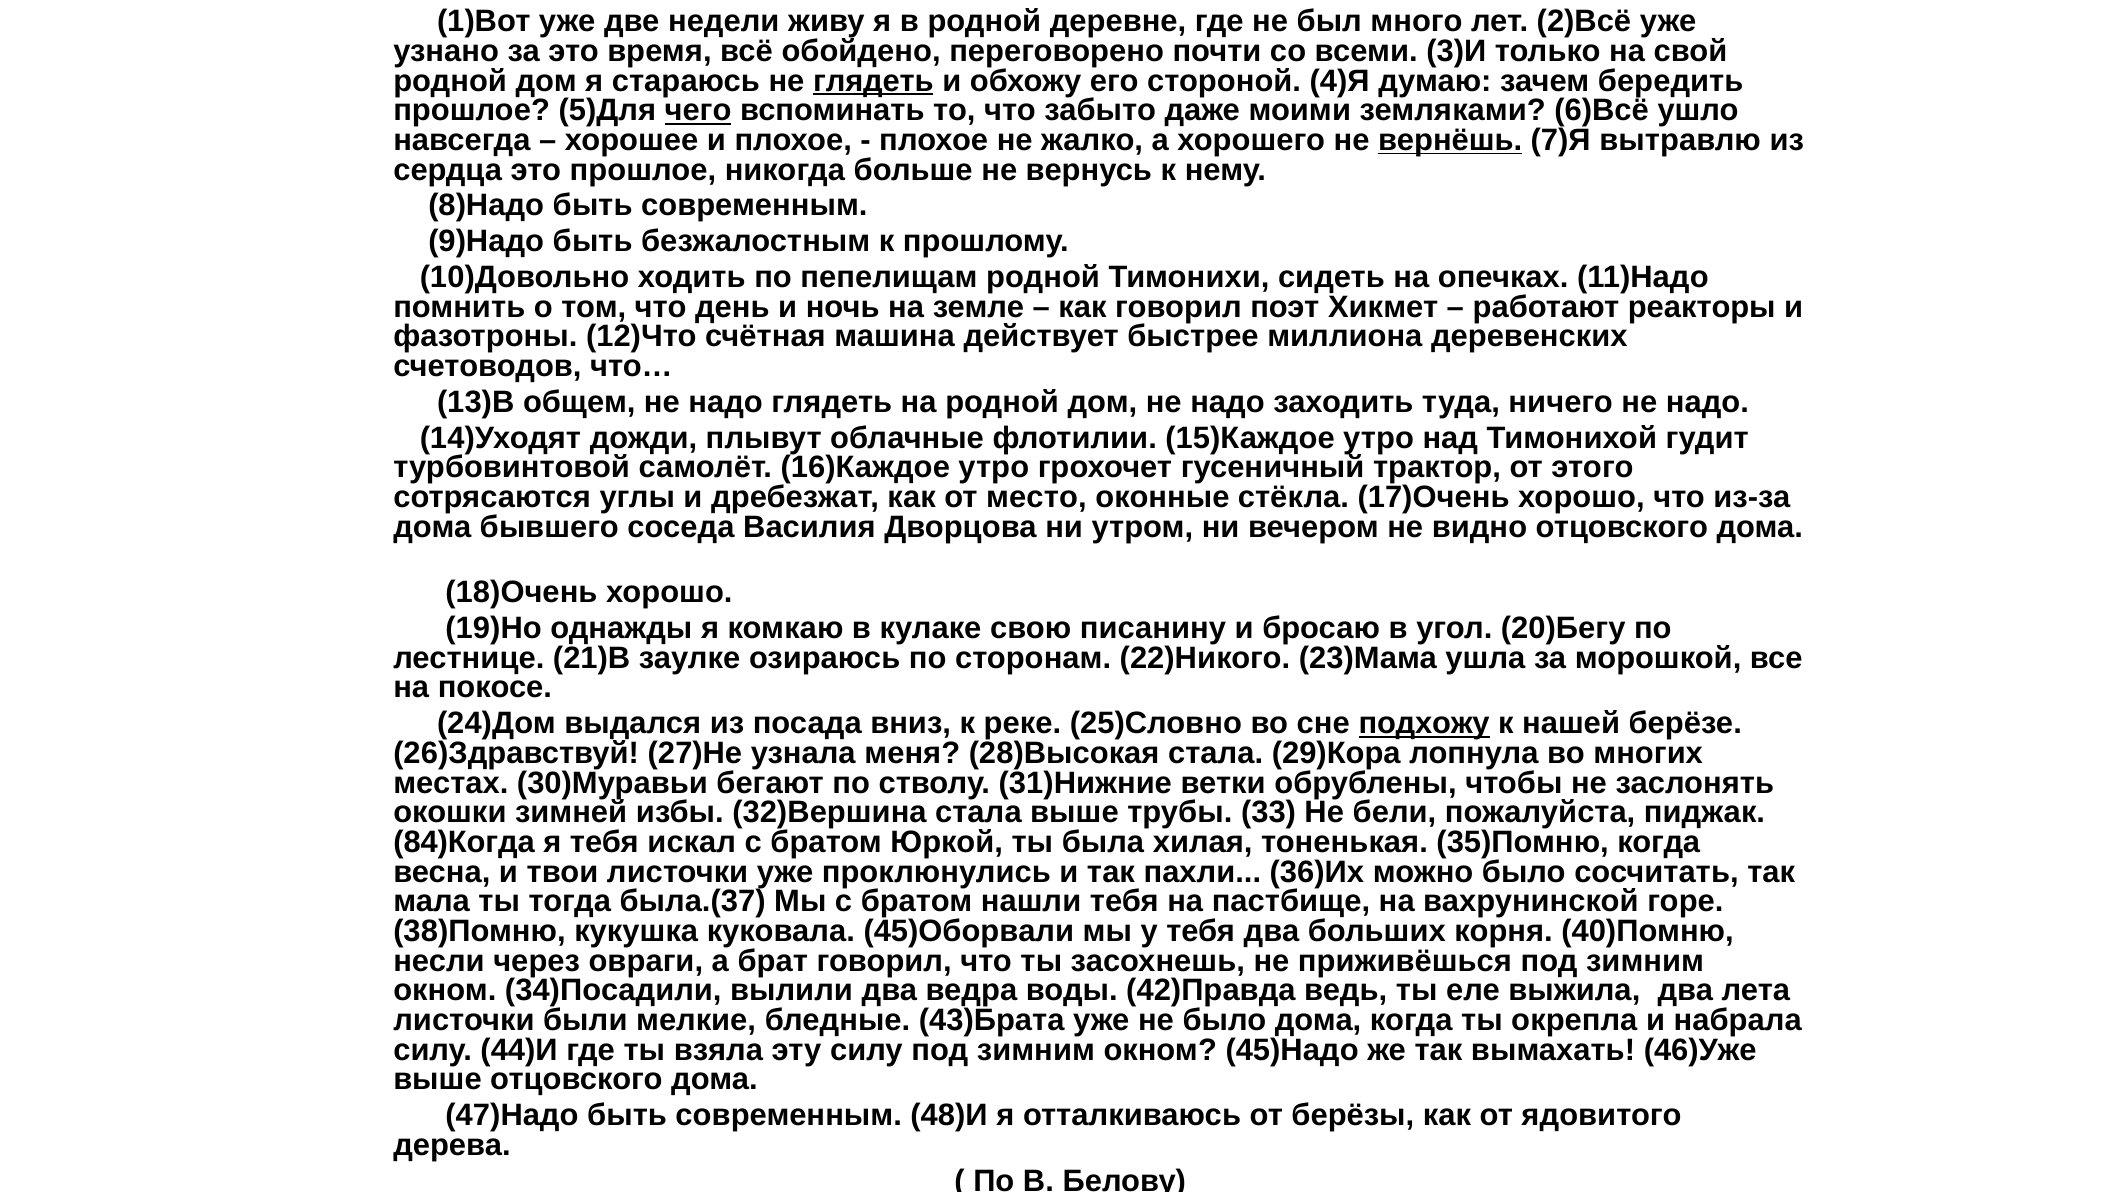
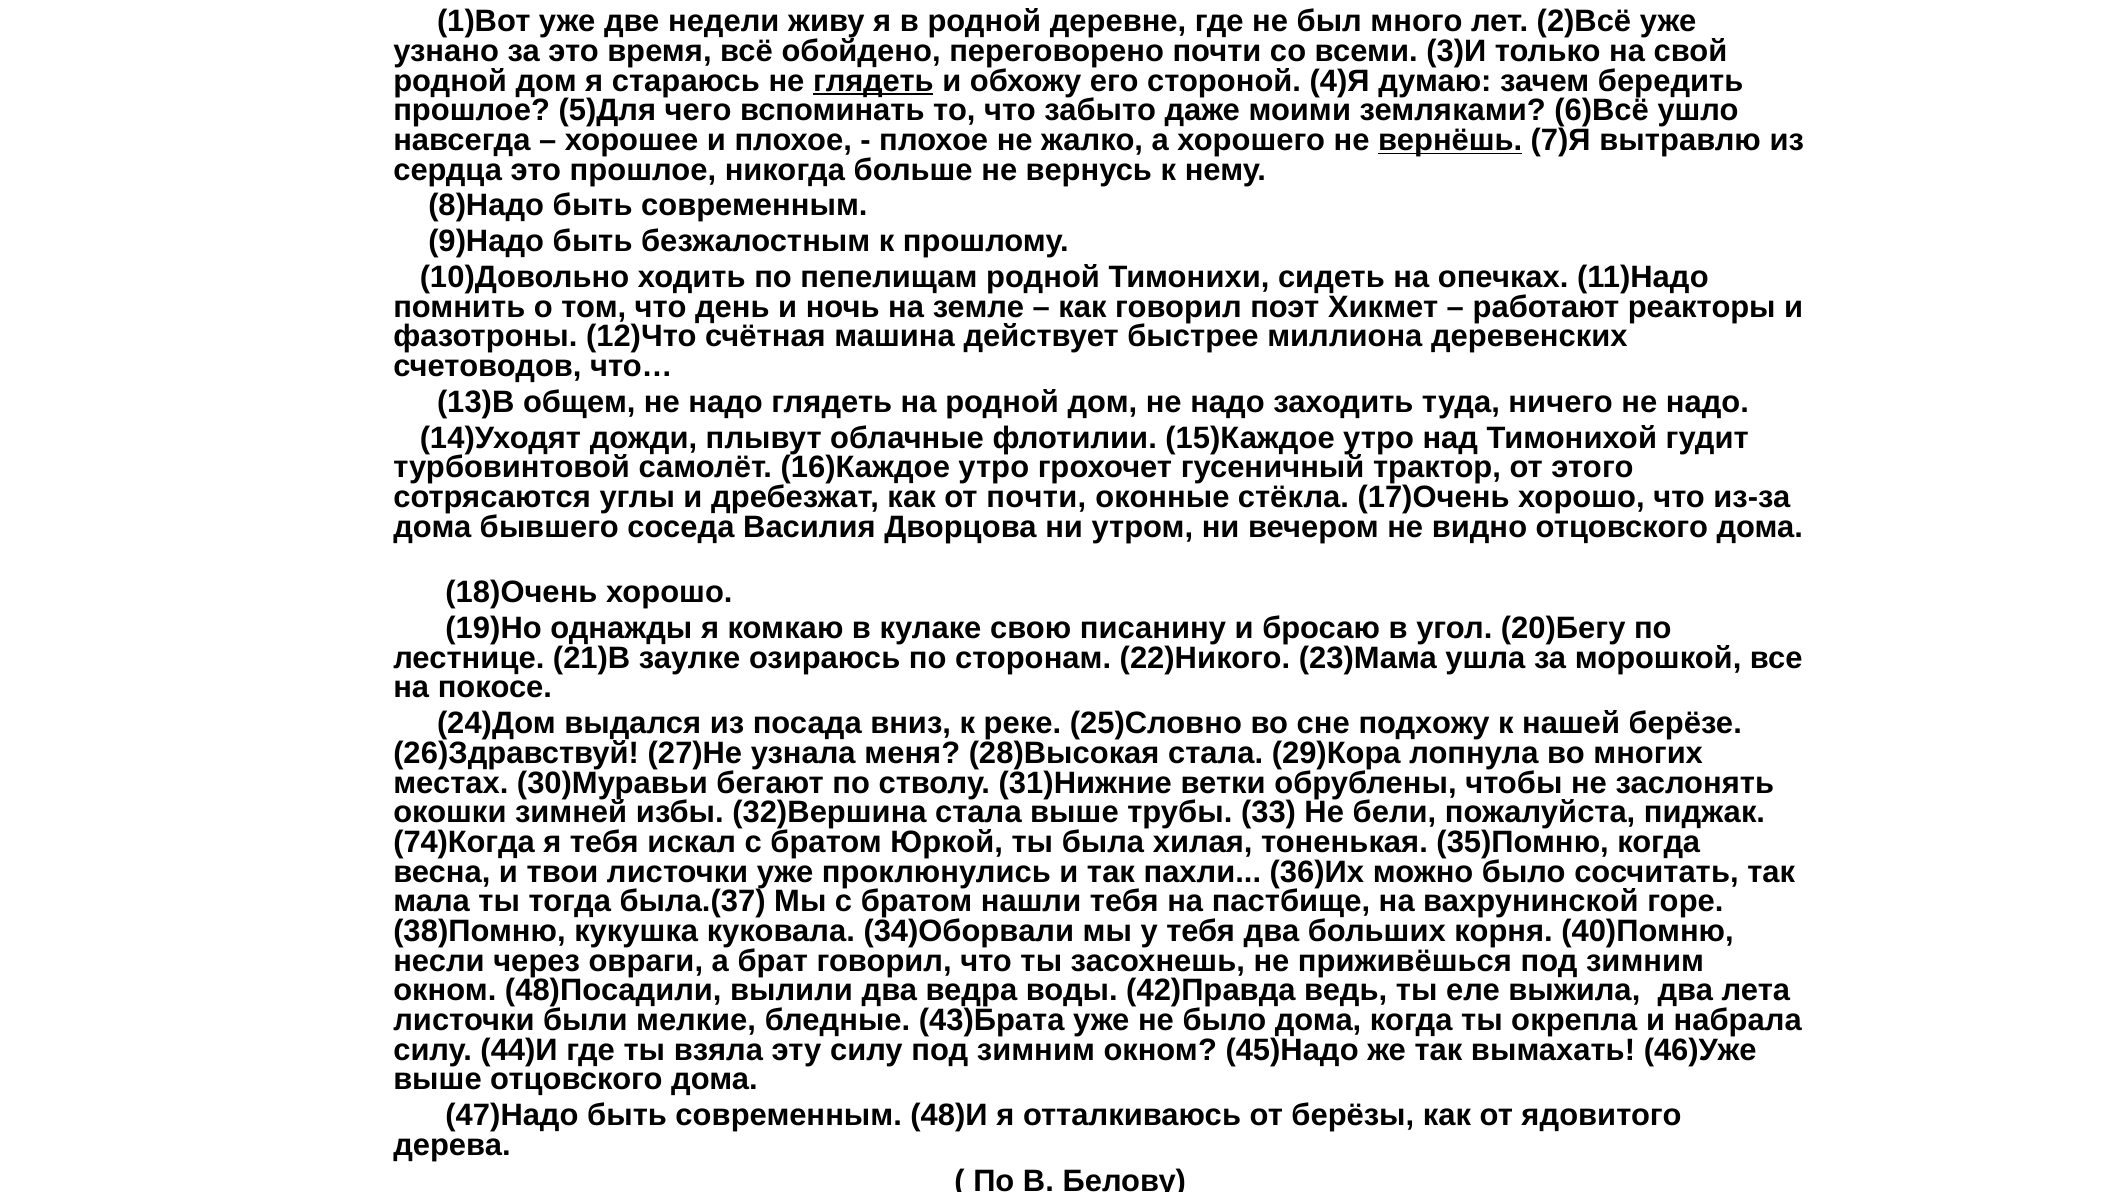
чего underline: present -> none (698, 110)
от место: место -> почти (1036, 497)
подхожу underline: present -> none (1424, 724)
84)Когда: 84)Когда -> 74)Когда (464, 842)
45)Оборвали: 45)Оборвали -> 34)Оборвали (969, 931)
34)Посадили: 34)Посадили -> 48)Посадили (613, 990)
